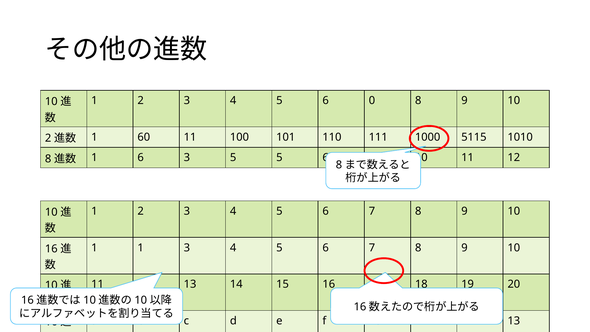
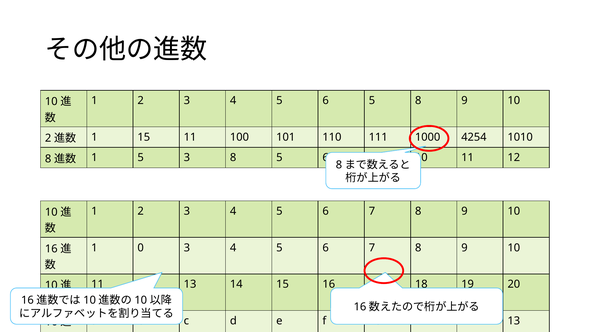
6 0: 0 -> 5 (372, 101)
1 60: 60 -> 15 (144, 137)
5115: 5115 -> 4254 (474, 137)
1 6: 6 -> 5 (141, 158)
3 5: 5 -> 8 (233, 158)
1 1: 1 -> 0 (141, 248)
